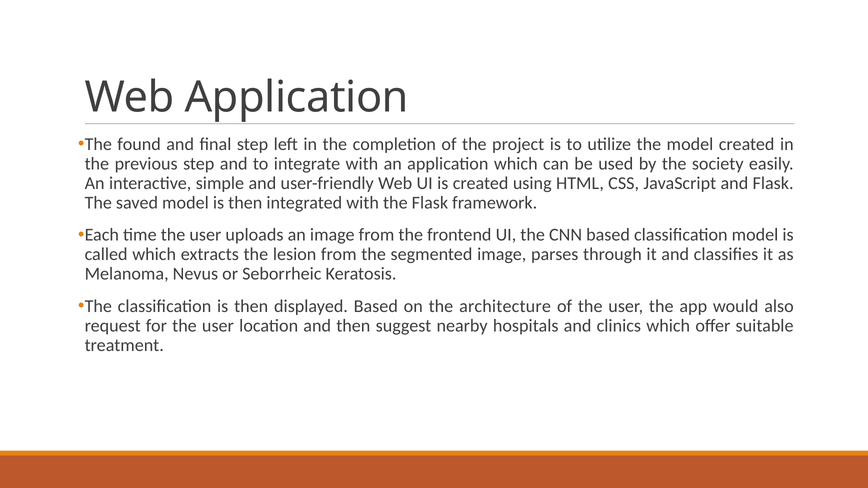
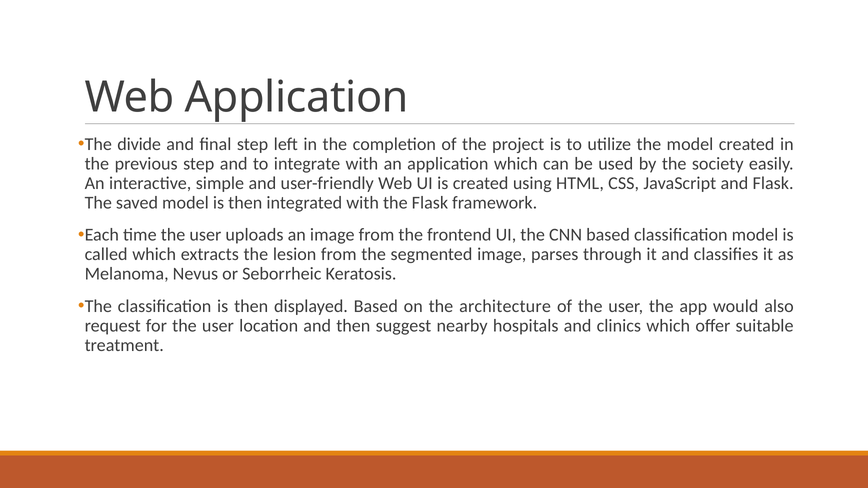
found: found -> divide (139, 144)
